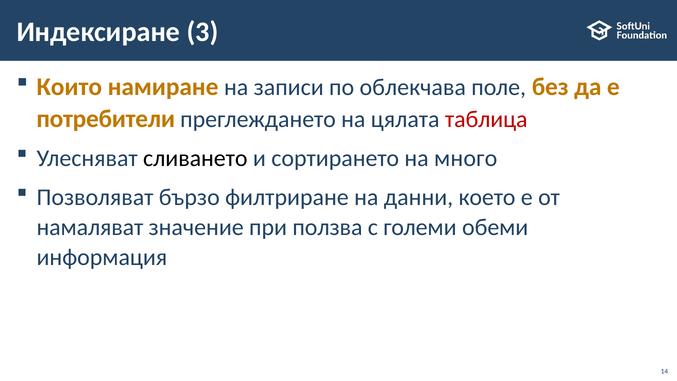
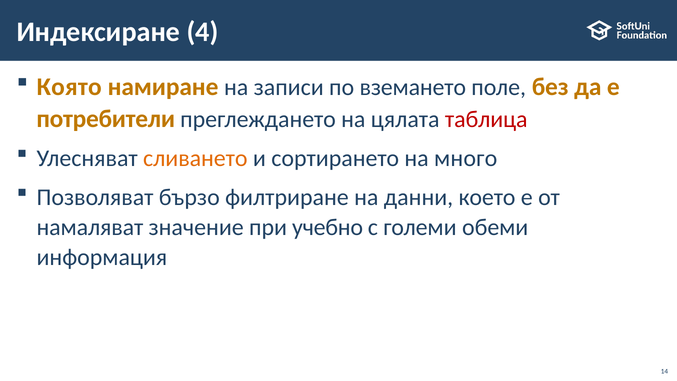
3: 3 -> 4 (202, 32)
Които: Които -> Която (69, 87)
облекчава: облекчава -> вземането (413, 87)
сливането colour: black -> orange (195, 158)
ползва: ползва -> учебно (328, 227)
